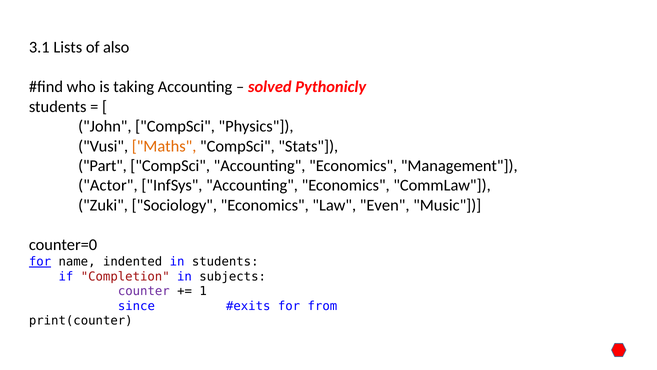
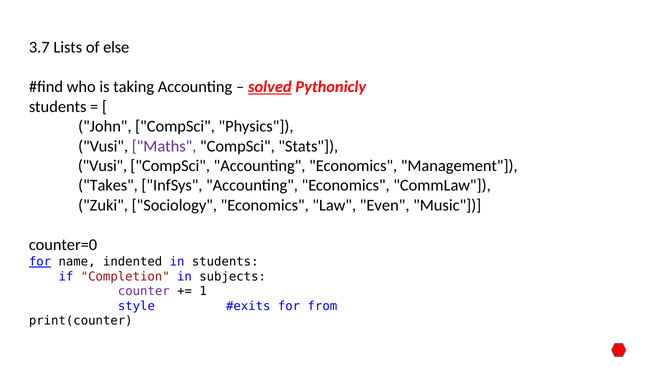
3.1: 3.1 -> 3.7 (39, 47)
also: also -> else (116, 47)
solved underline: none -> present (270, 87)
Maths colour: orange -> purple (164, 146)
Part: Part -> Vusi (103, 166)
Actor: Actor -> Takes (108, 185)
since: since -> style (136, 306)
